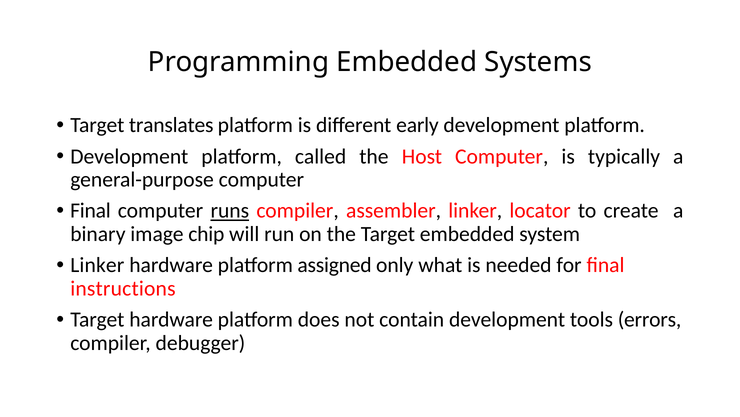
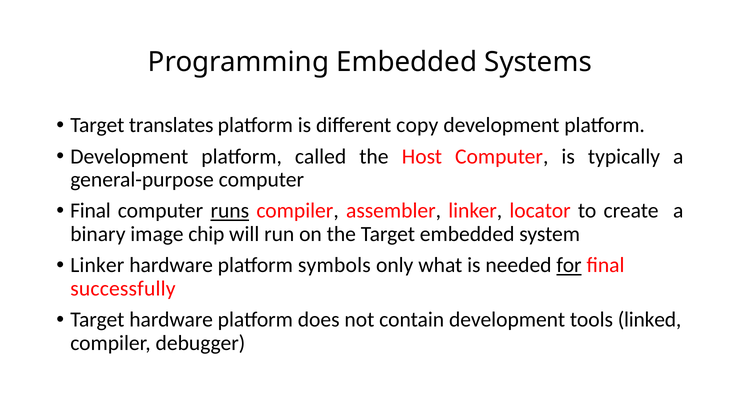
early: early -> copy (417, 125)
assigned: assigned -> symbols (334, 265)
for underline: none -> present (569, 265)
instructions: instructions -> successfully (123, 288)
errors: errors -> linked (650, 319)
